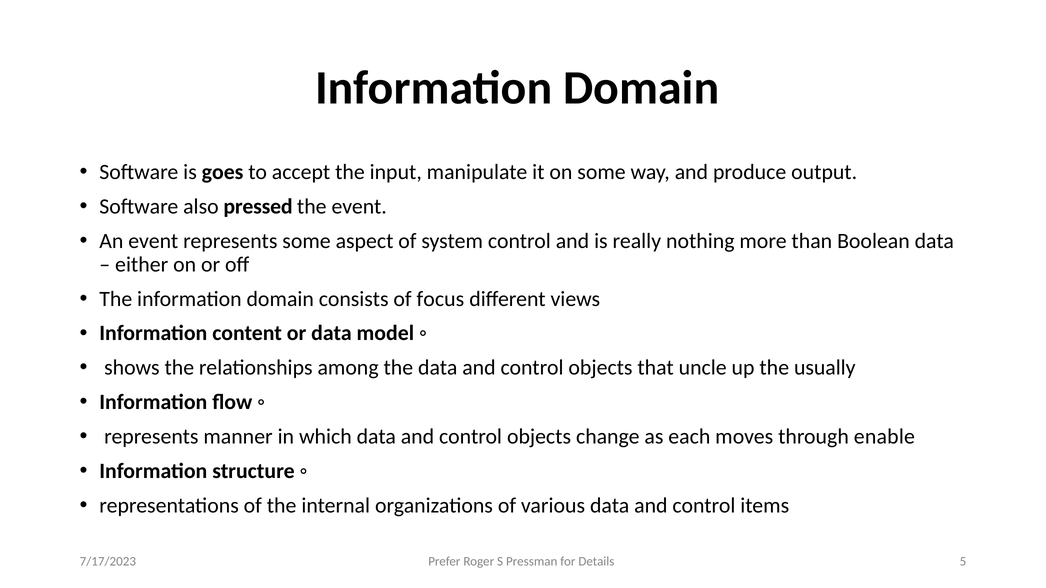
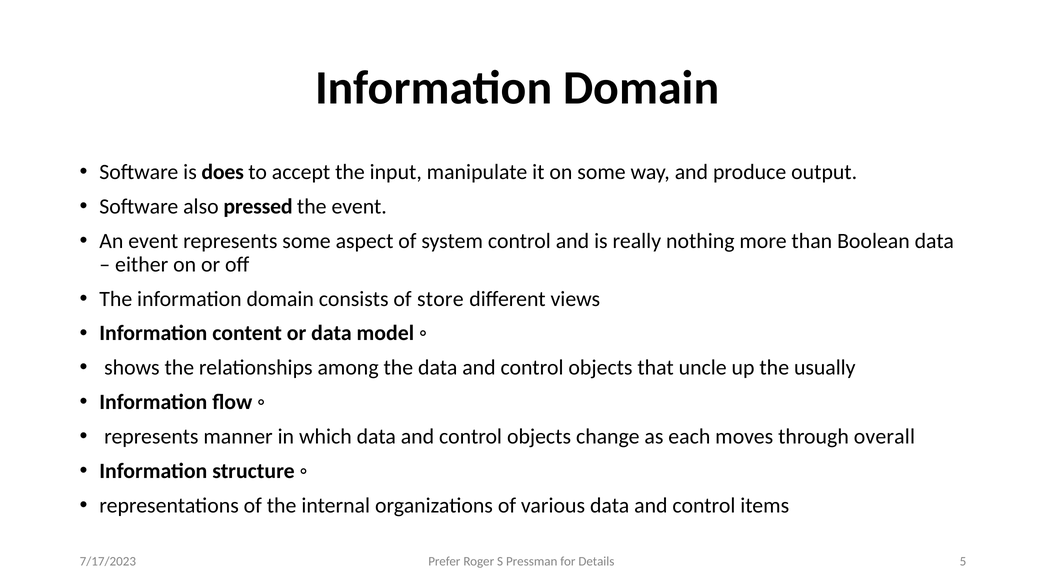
goes: goes -> does (223, 172)
focus: focus -> store (440, 299)
enable: enable -> overall (884, 437)
